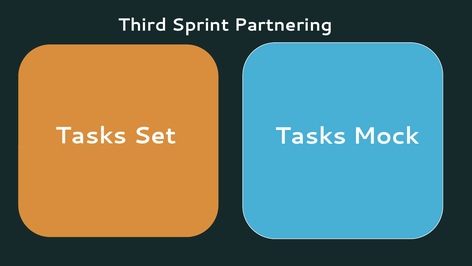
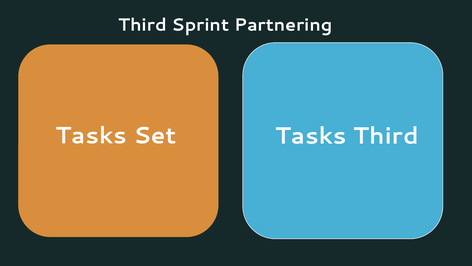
Tasks Mock: Mock -> Third (386, 136)
